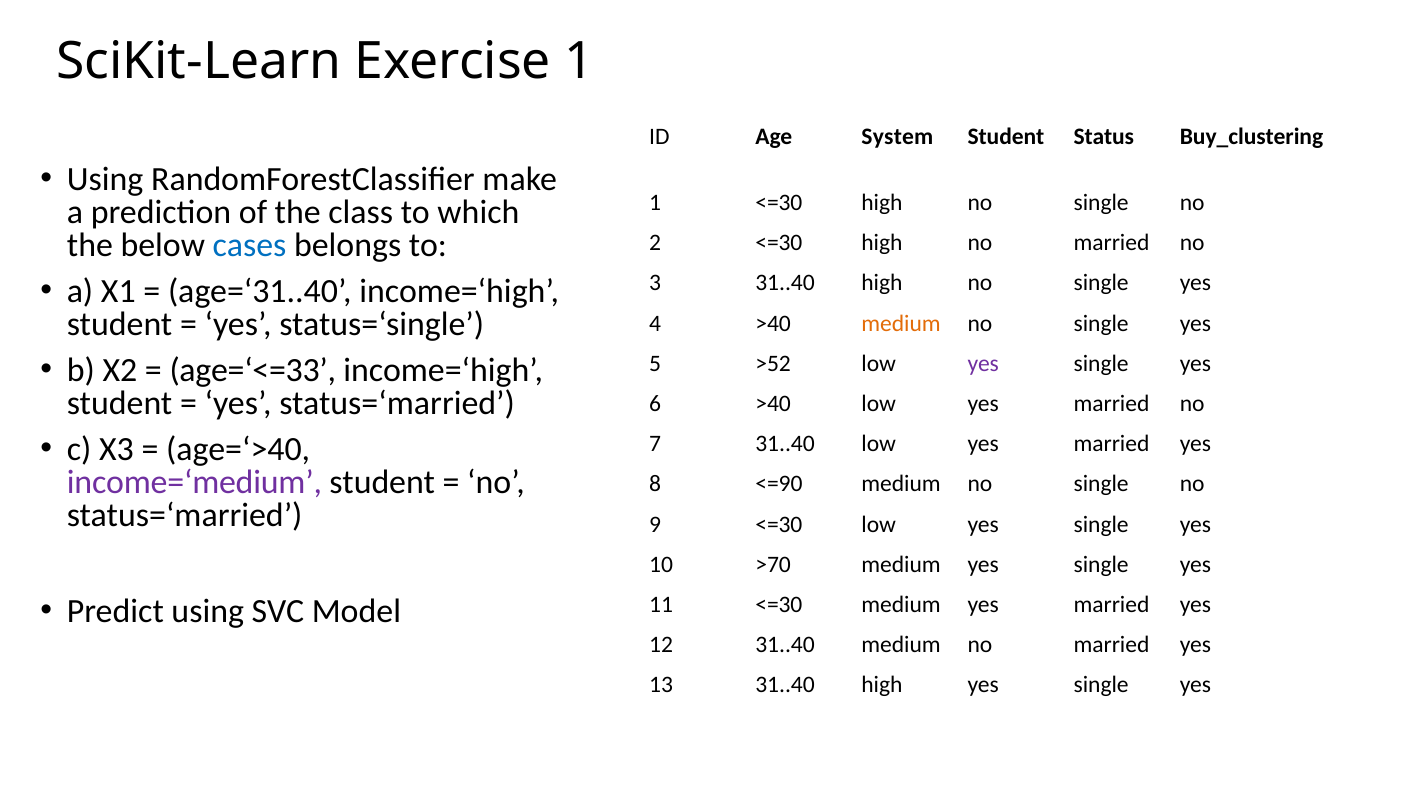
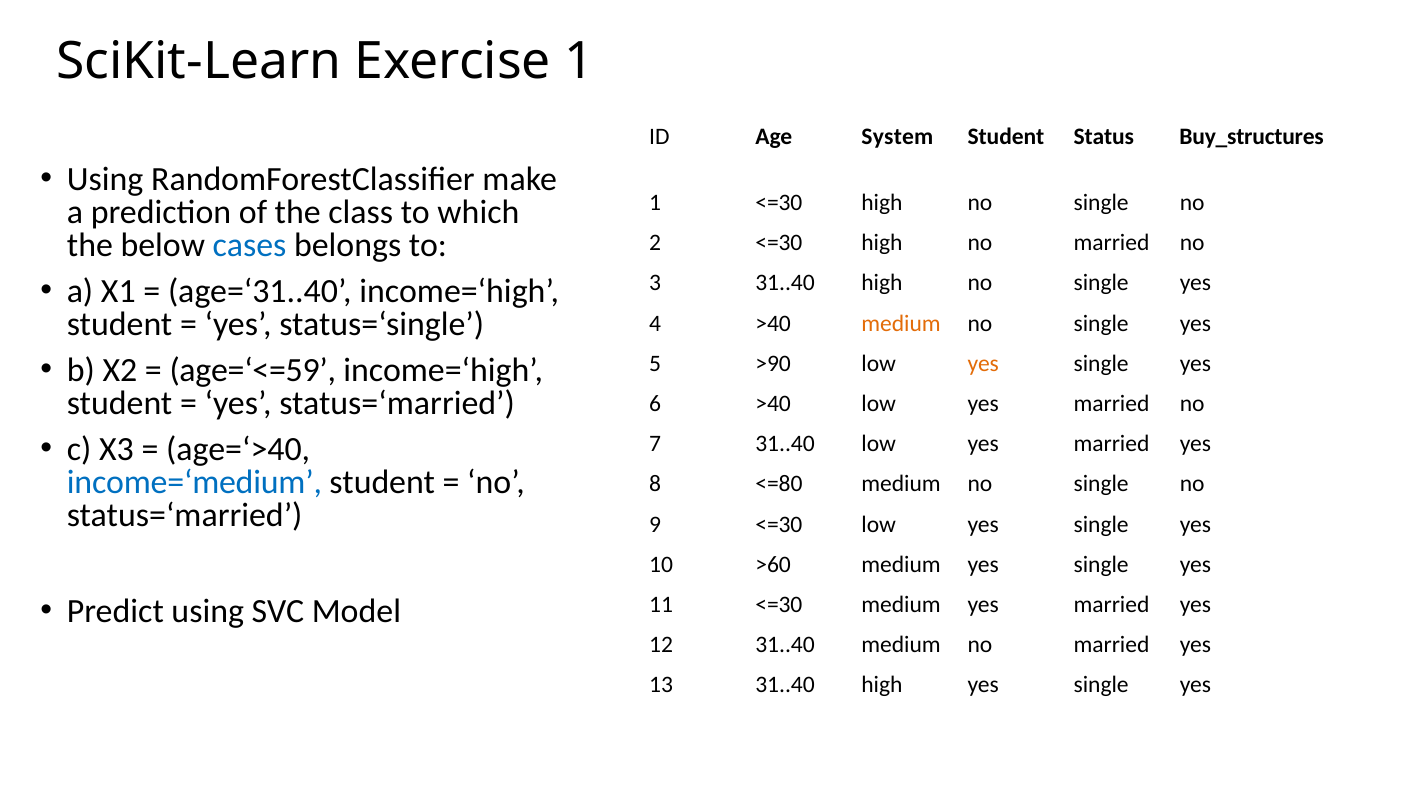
Buy_clustering: Buy_clustering -> Buy_structures (1252, 137)
age=‘<=33: age=‘<=33 -> age=‘<=59 (253, 370)
>52: >52 -> >90 (773, 364)
yes colour: purple -> orange (983, 364)
income=‘medium colour: purple -> blue (194, 482)
<=90: <=90 -> <=80 (779, 484)
>70: >70 -> >60 (773, 565)
